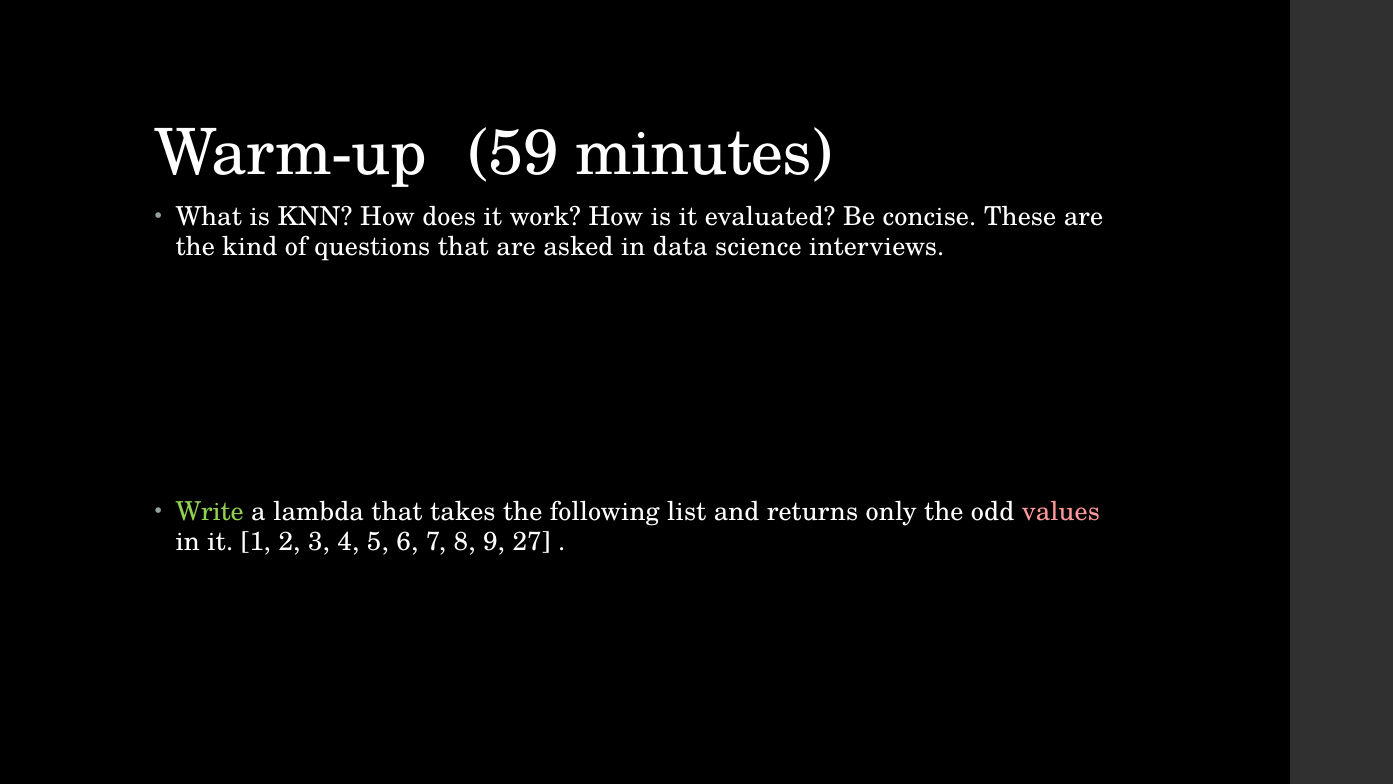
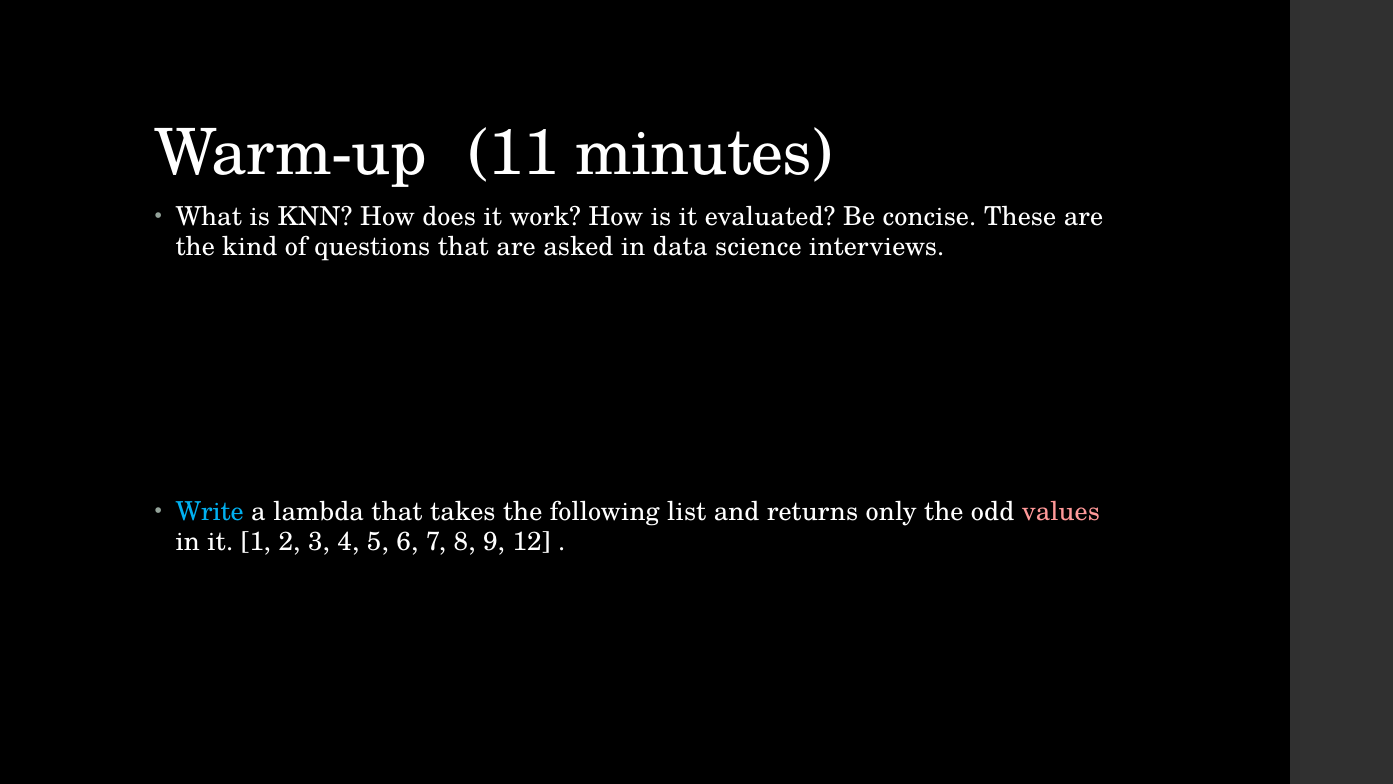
59: 59 -> 11 (514, 153)
Write colour: light green -> light blue (210, 511)
27: 27 -> 12 (532, 541)
